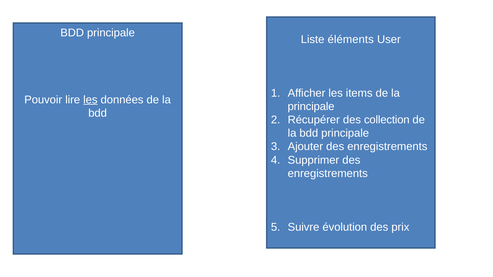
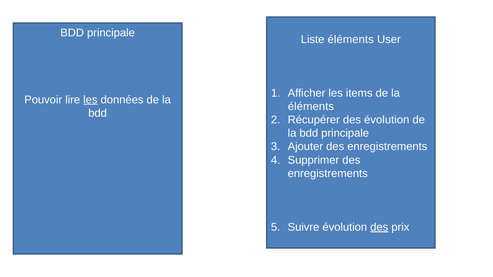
principale: principale -> éléments (311, 107)
des collection: collection -> évolution (387, 120)
des underline: none -> present (379, 227)
